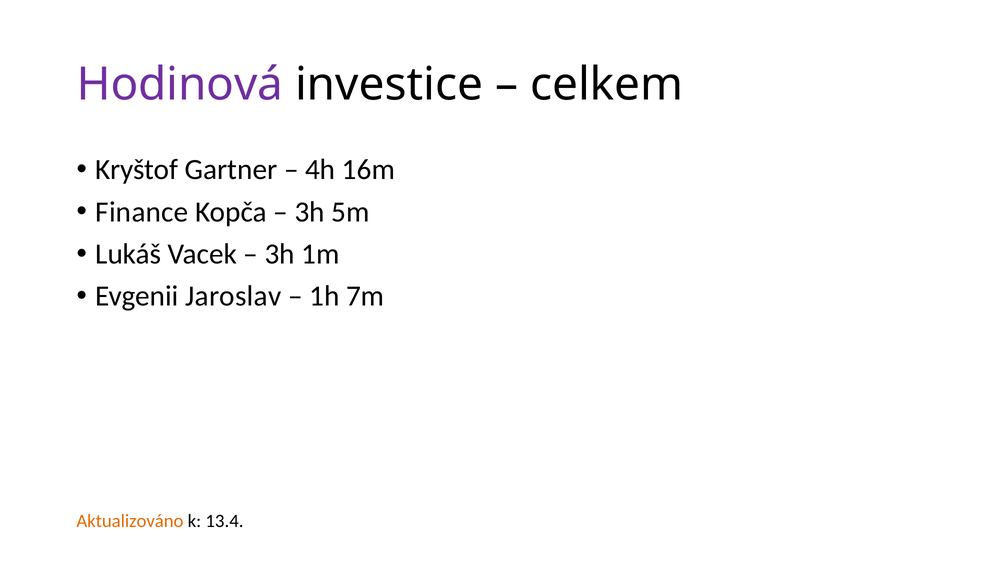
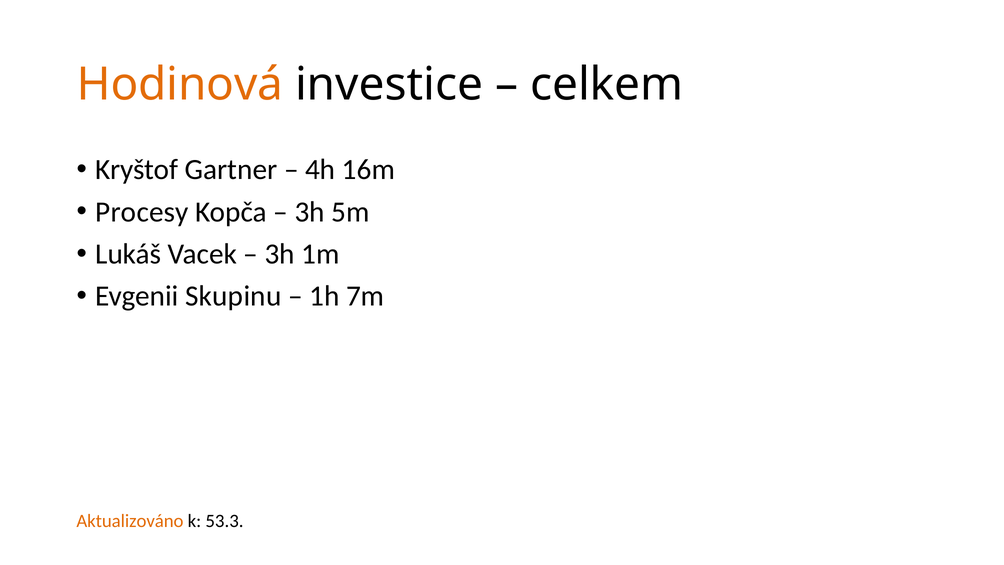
Hodinová colour: purple -> orange (180, 84)
Finance: Finance -> Procesy (142, 212)
Jaroslav: Jaroslav -> Skupinu (233, 296)
13.4: 13.4 -> 53.3 (225, 521)
